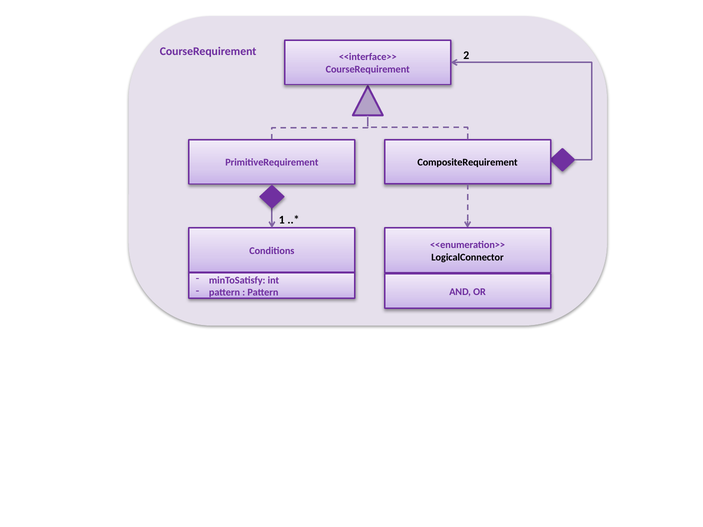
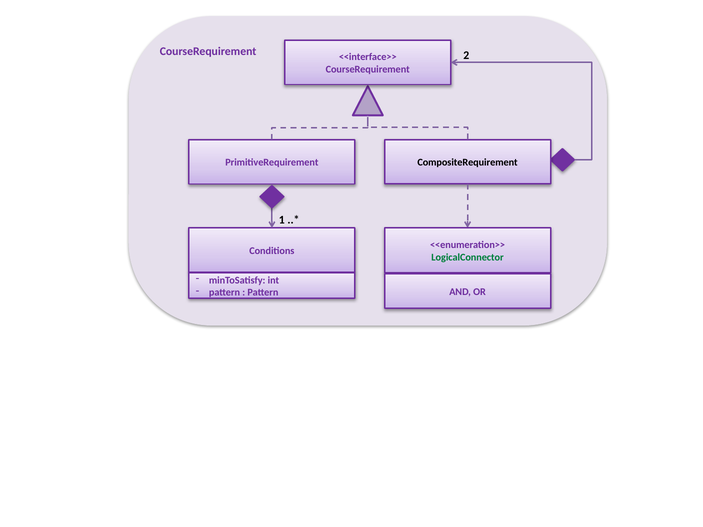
LogicalConnector colour: black -> green (468, 257)
